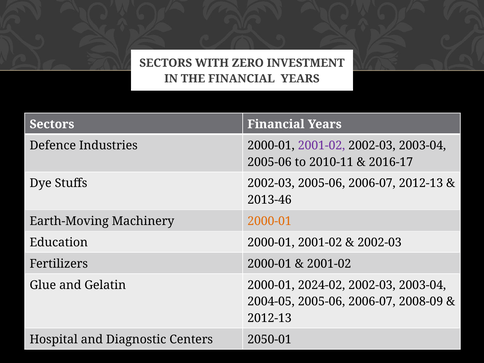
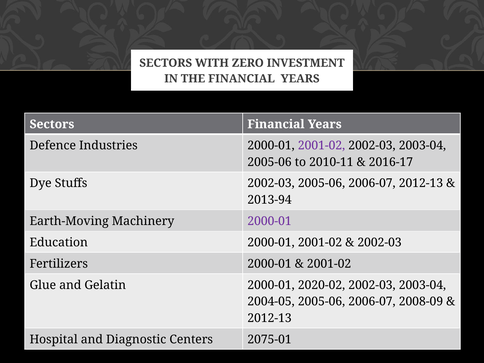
2013-46: 2013-46 -> 2013-94 (270, 200)
2000-01 colour: orange -> purple (270, 221)
2024-02: 2024-02 -> 2020-02 (322, 285)
2050-01: 2050-01 -> 2075-01 (270, 339)
